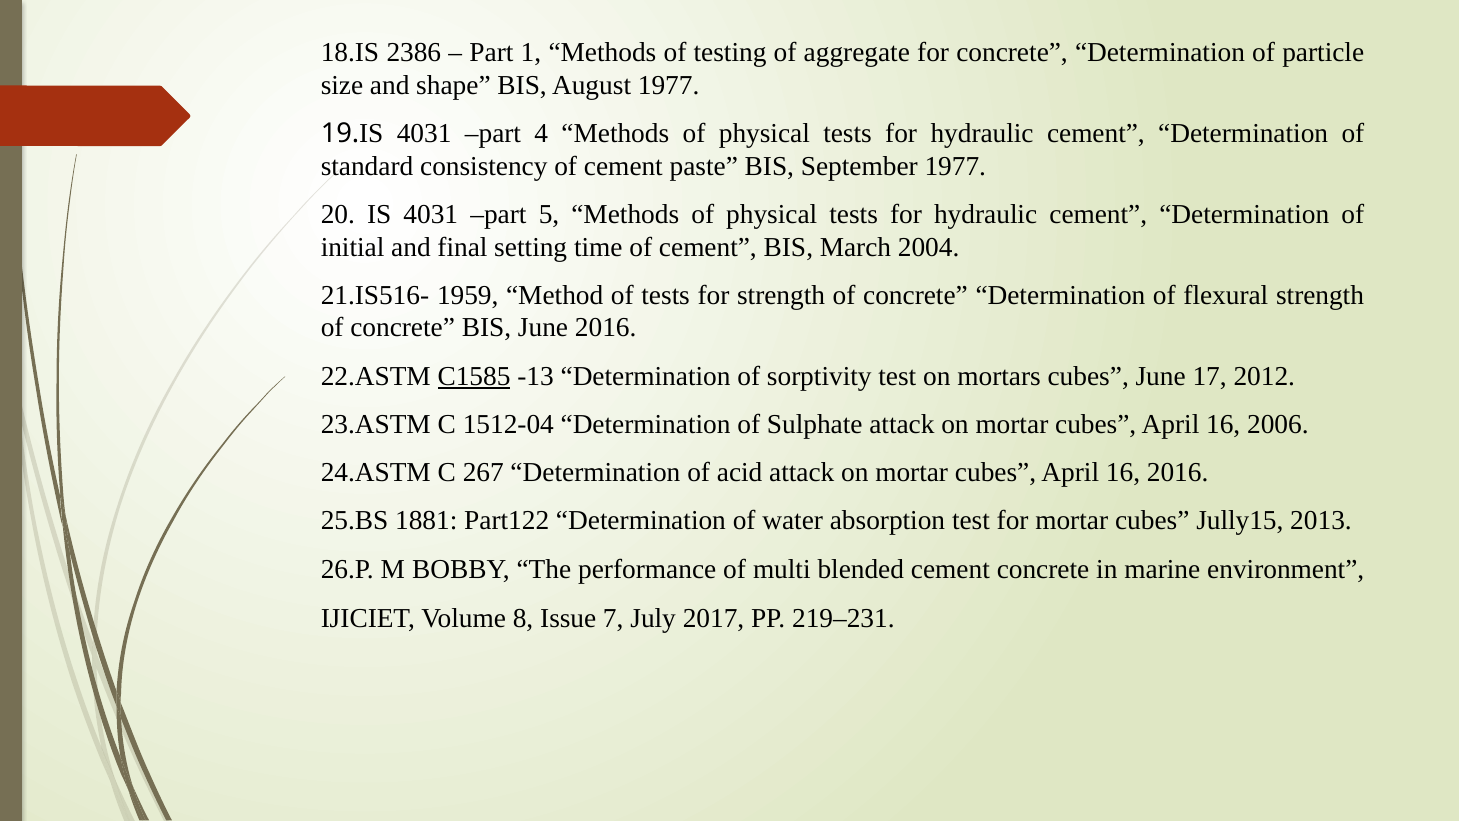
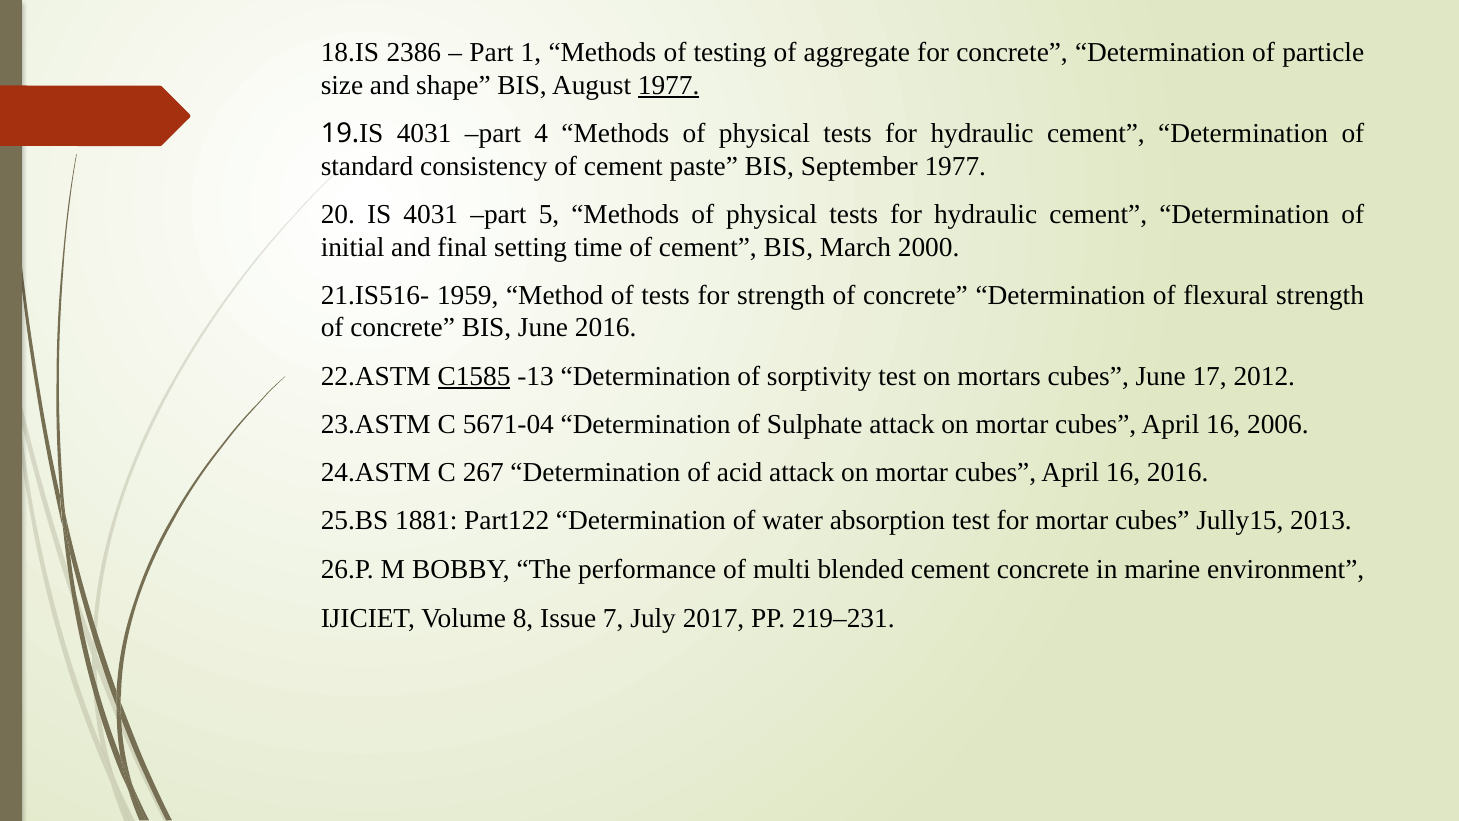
1977 underline: none -> present (669, 85)
2004: 2004 -> 2000 (929, 247)
1512-04: 1512-04 -> 5671-04 (508, 424)
